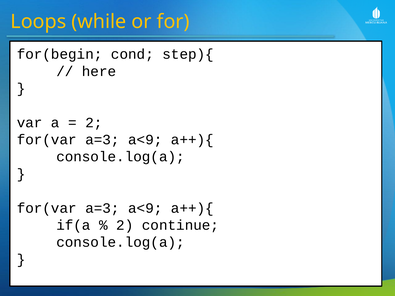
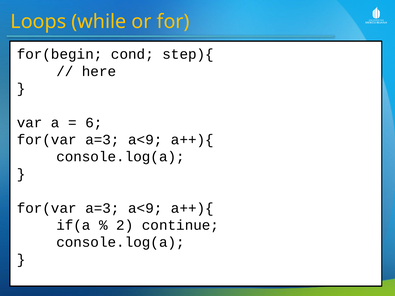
2: 2 -> 6 (94, 123)
